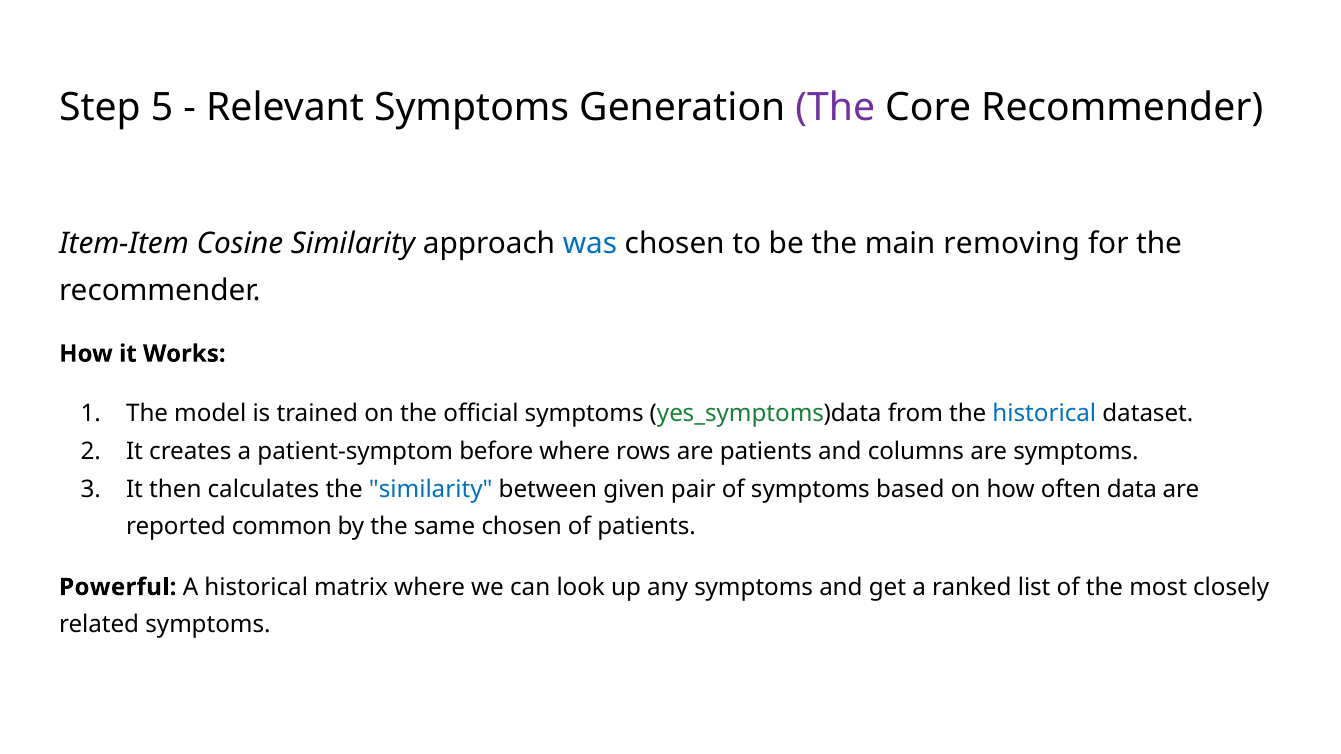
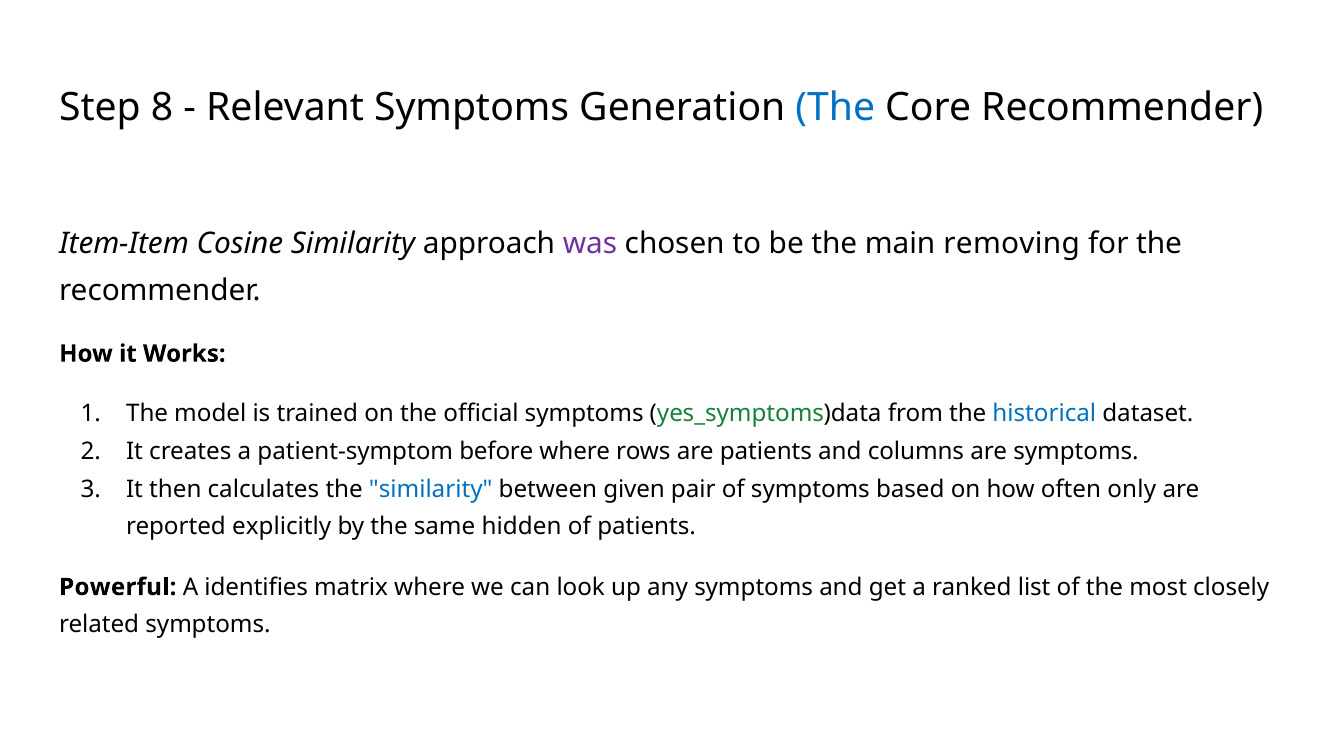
5: 5 -> 8 (162, 108)
The colour: purple -> blue (835, 108)
was colour: blue -> purple (590, 244)
data: data -> only (1132, 489)
common: common -> explicitly (282, 527)
same chosen: chosen -> hidden (522, 527)
A historical: historical -> identifies (256, 587)
